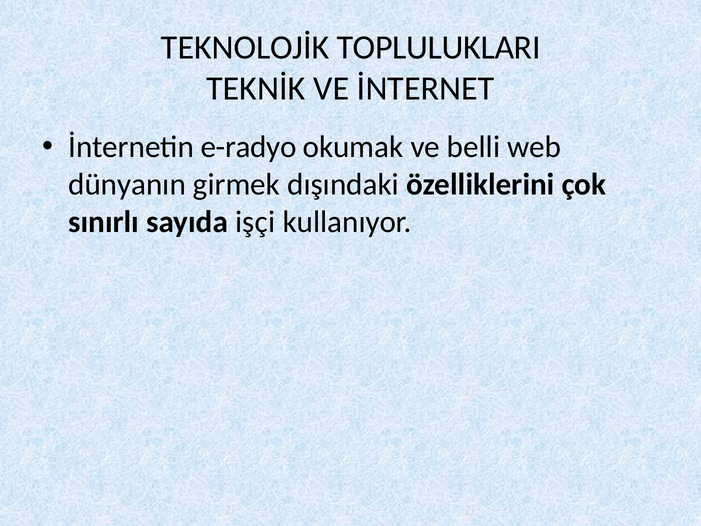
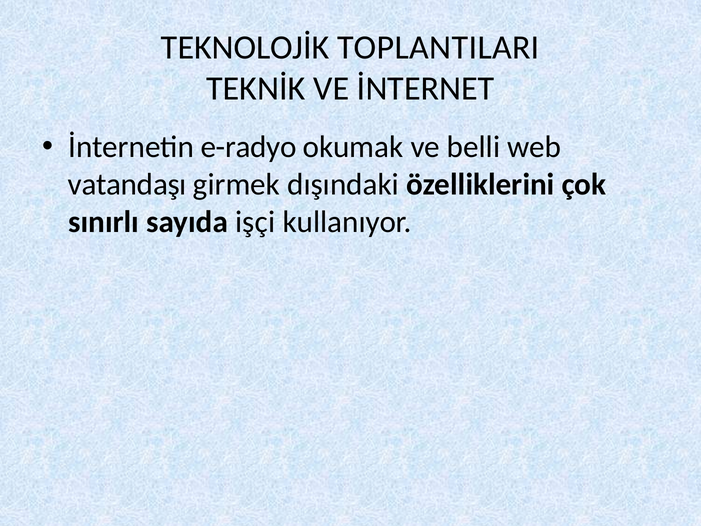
TOPLULUKLARI: TOPLULUKLARI -> TOPLANTILARI (438, 47)
dünyanın: dünyanın -> vatandaşı (127, 184)
